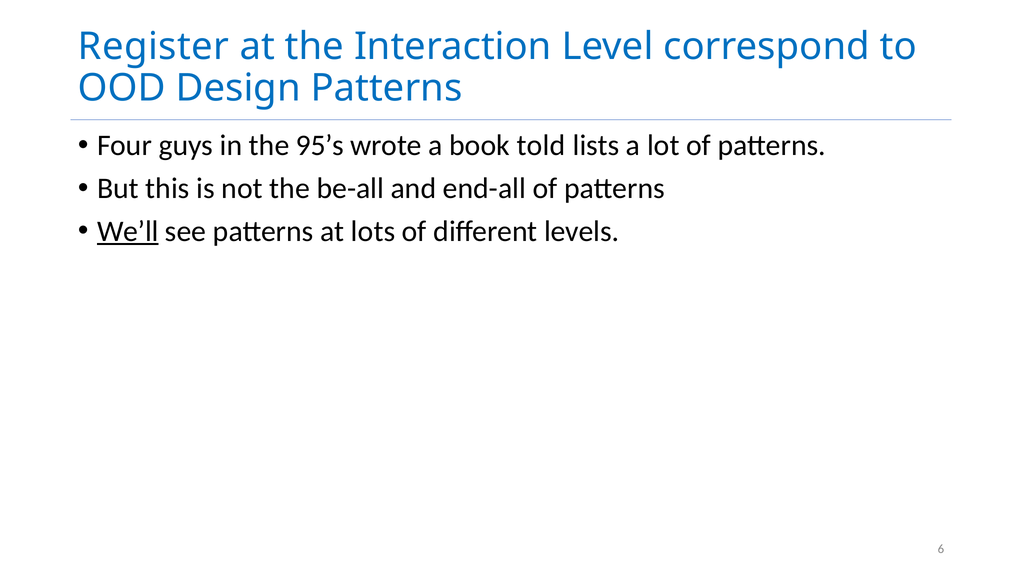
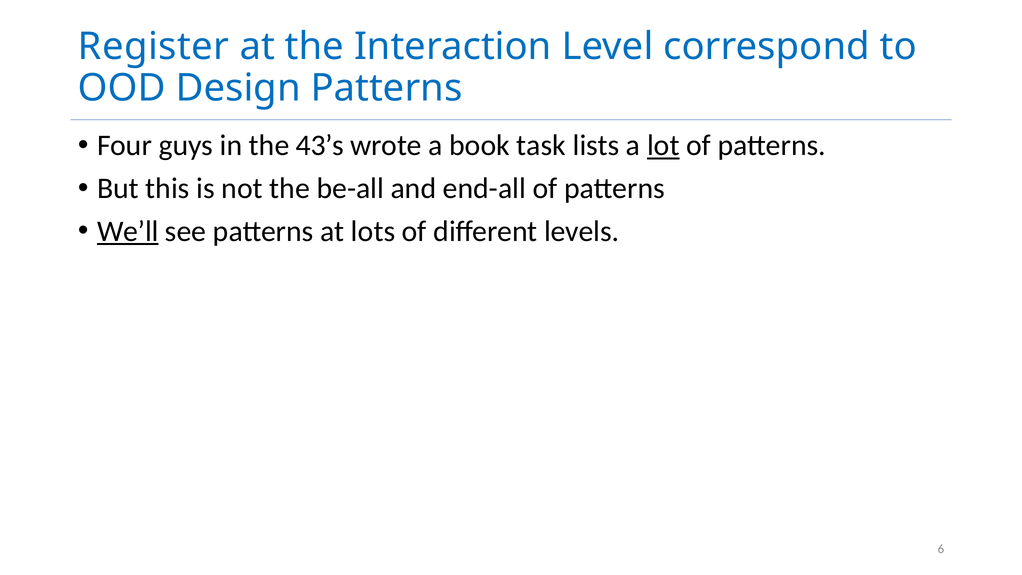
95’s: 95’s -> 43’s (320, 146)
told: told -> task (541, 146)
lot underline: none -> present (663, 146)
